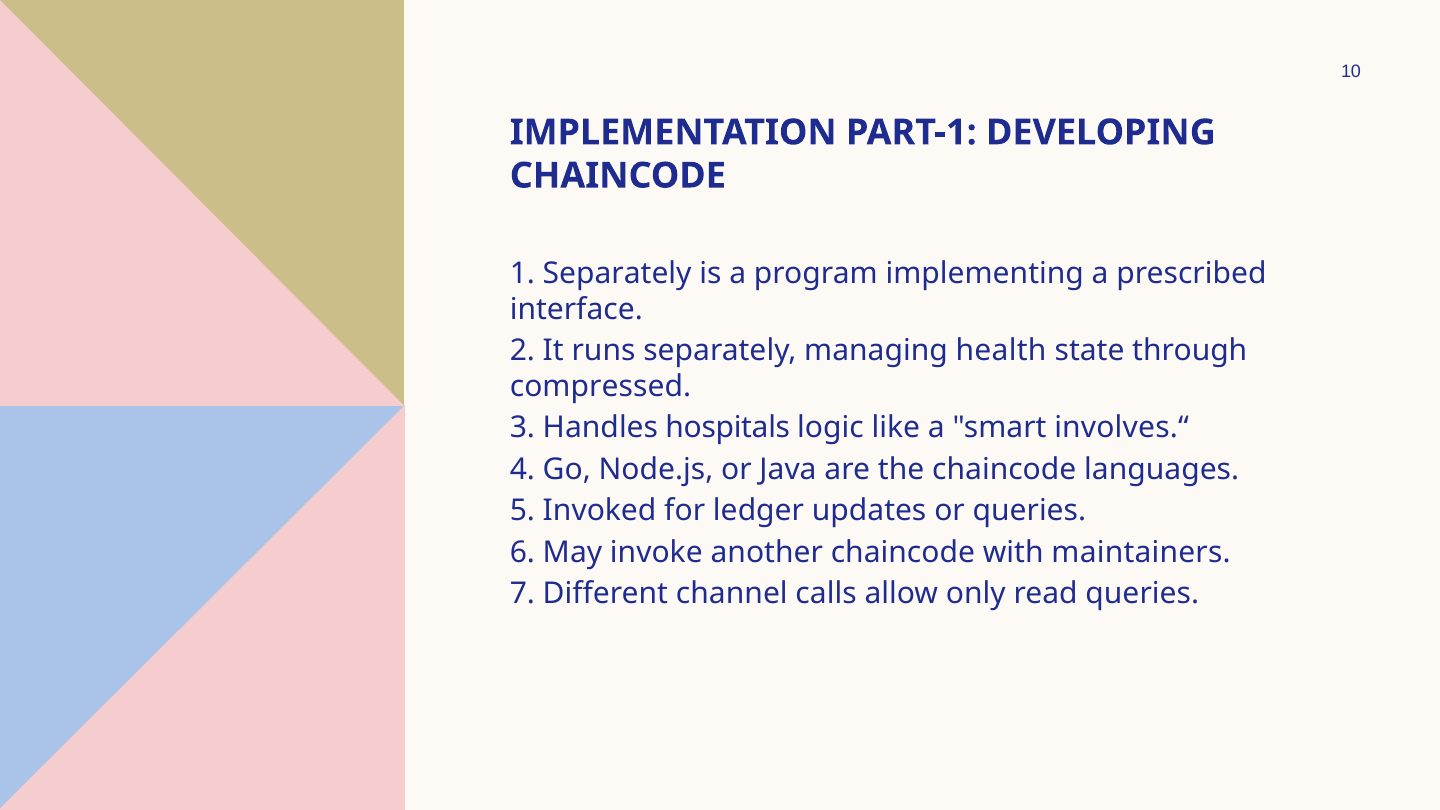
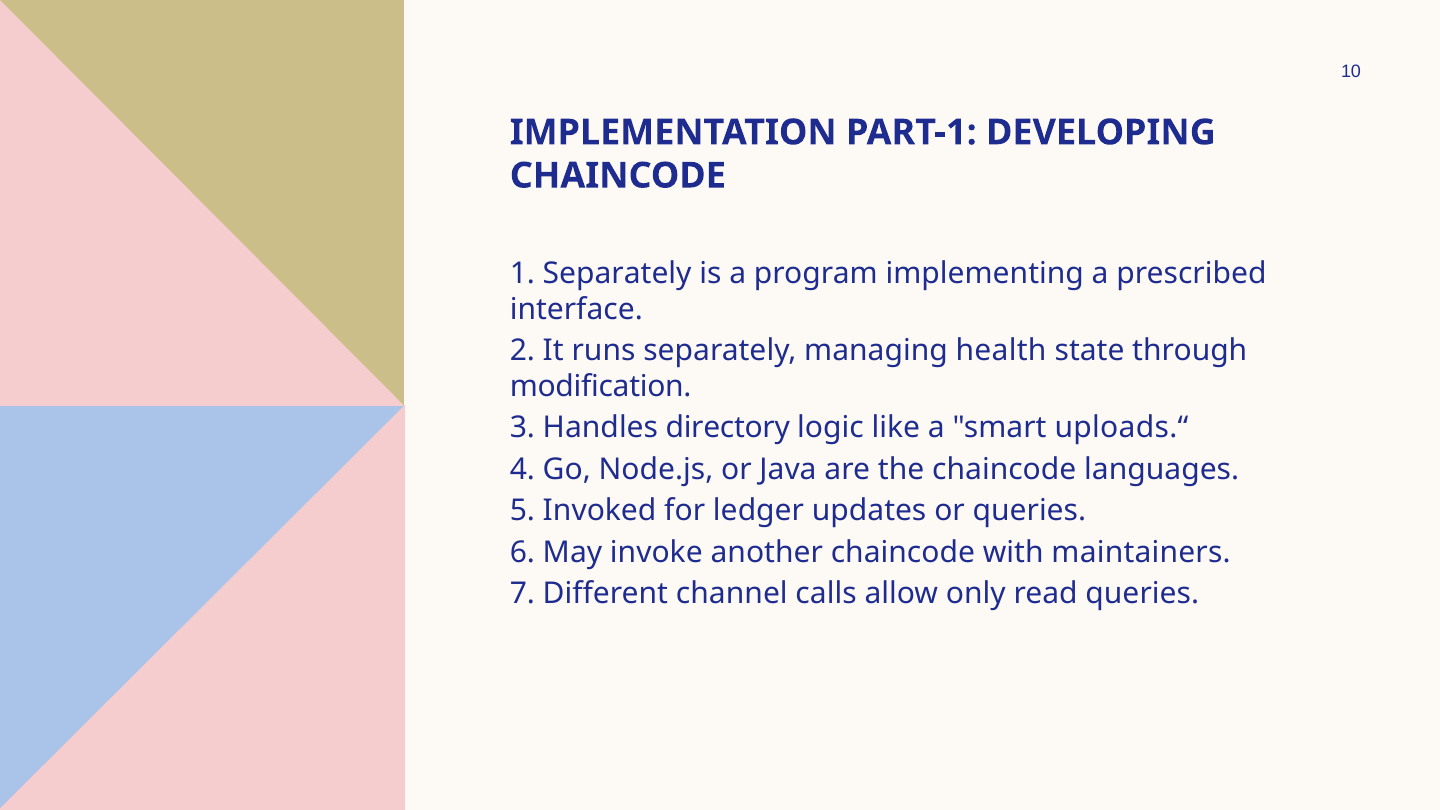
compressed: compressed -> modification (601, 387)
hospitals: hospitals -> directory (728, 428)
involves.“: involves.“ -> uploads.“ (1121, 428)
